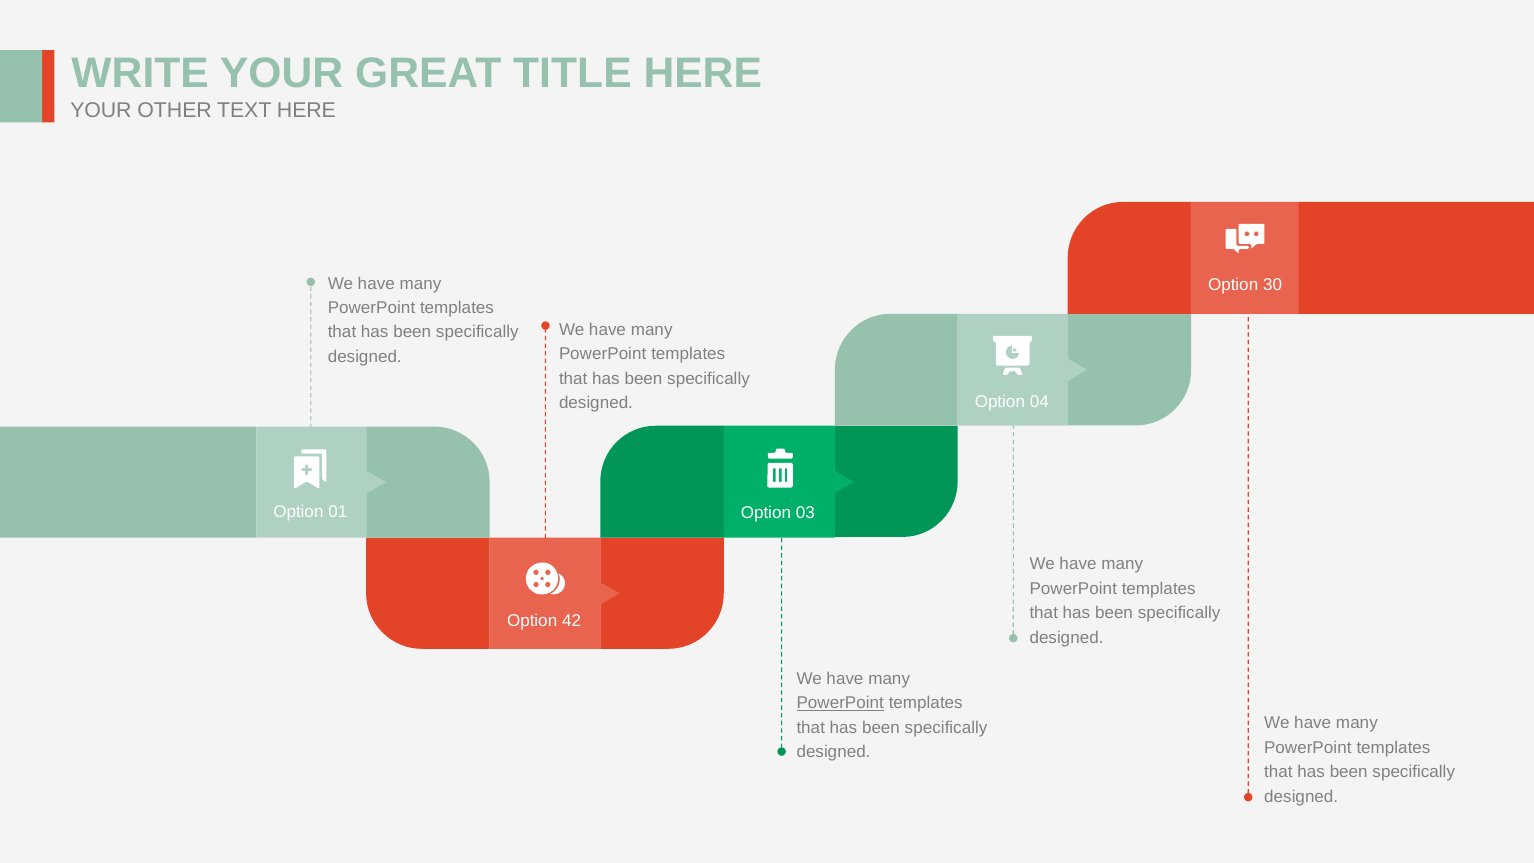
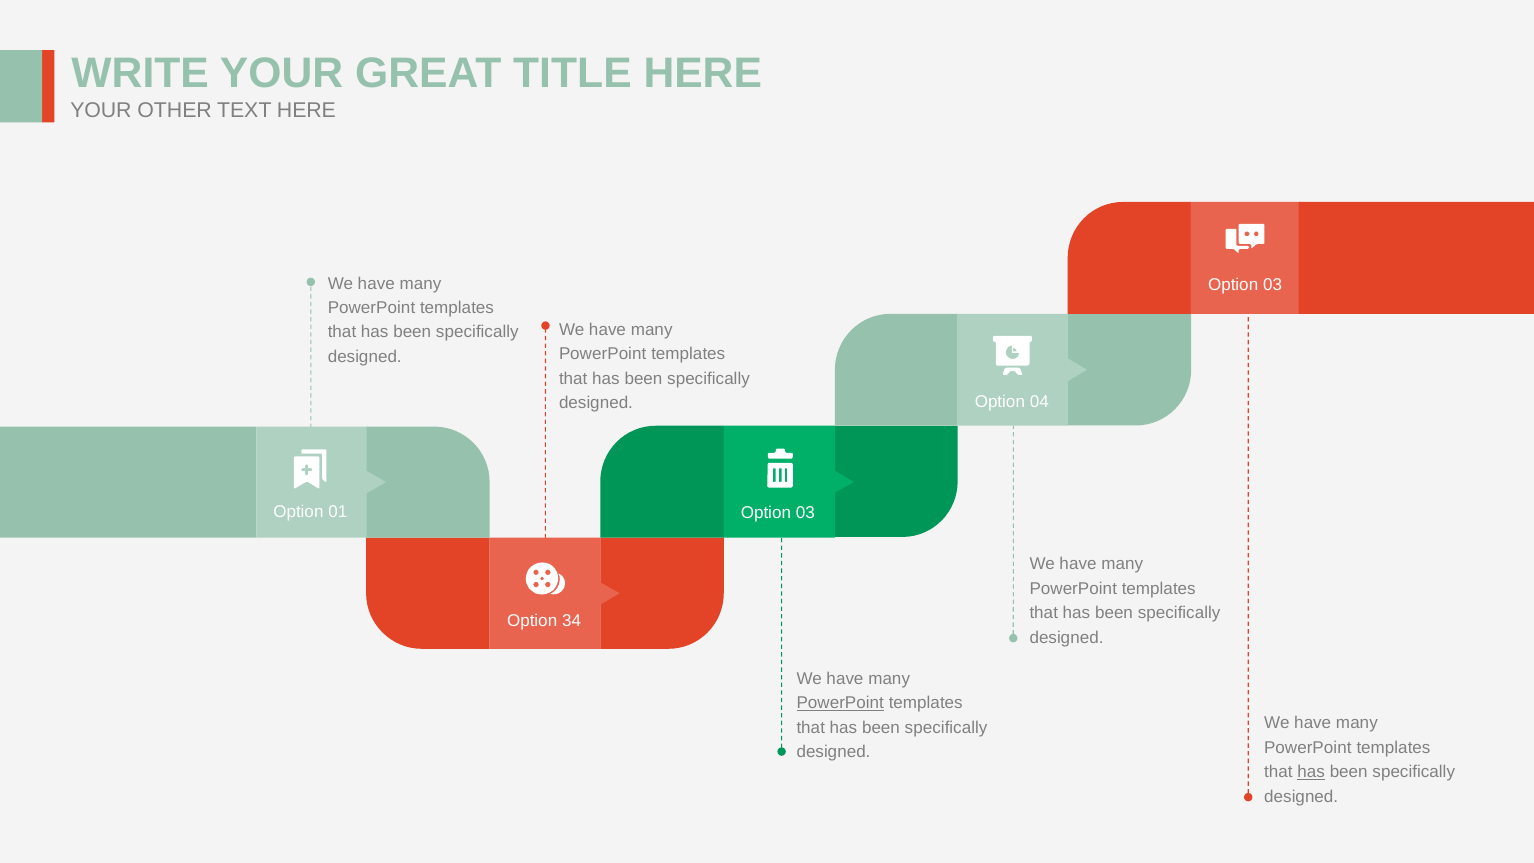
30: 30 -> 03 (1273, 284)
42: 42 -> 34 (572, 621)
has underline: none -> present (1311, 772)
